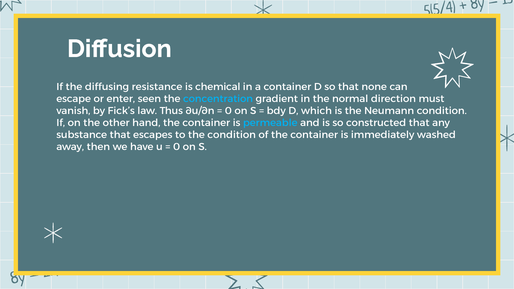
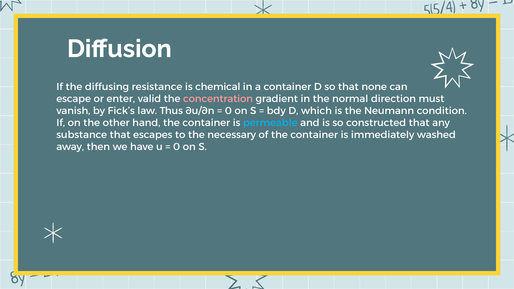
seen: seen -> valid (149, 99)
concentration colour: light blue -> pink (218, 99)
the condition: condition -> necessary (232, 135)
